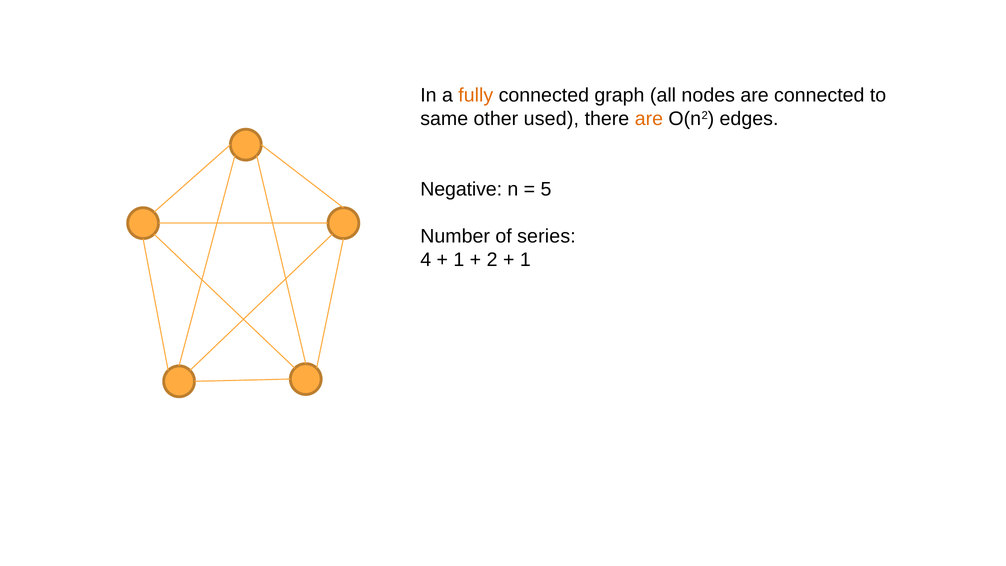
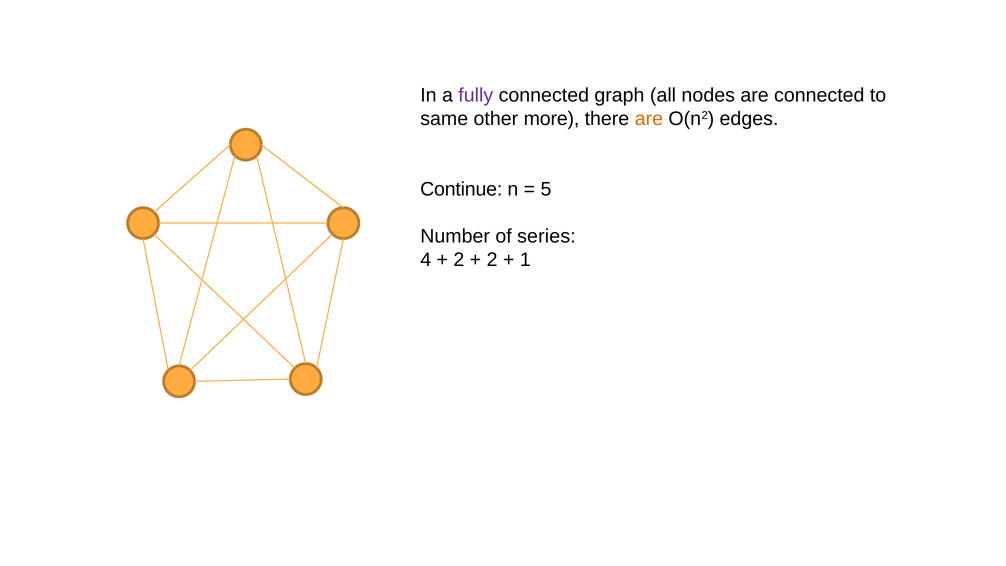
fully colour: orange -> purple (476, 95)
used: used -> more (552, 119)
Negative: Negative -> Continue (461, 189)
1: 1 -> 2 (459, 260)
